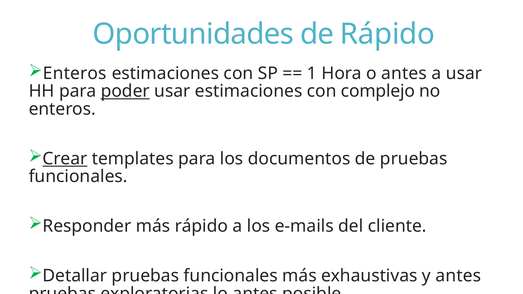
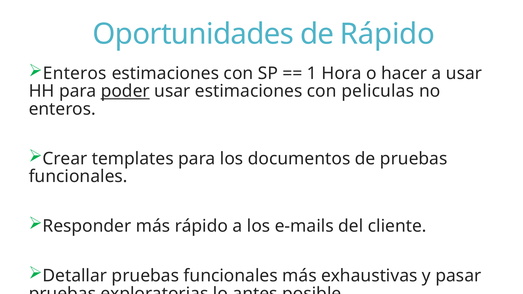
o antes: antes -> hacer (404, 73)
complejo: complejo -> peliculas (378, 91)
Crear underline: present -> none (65, 159)
y antes: antes -> pasar (458, 276)
